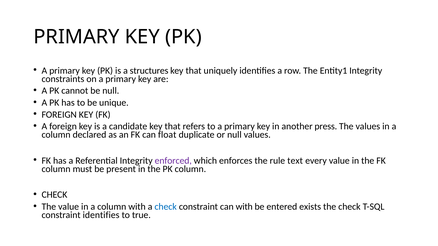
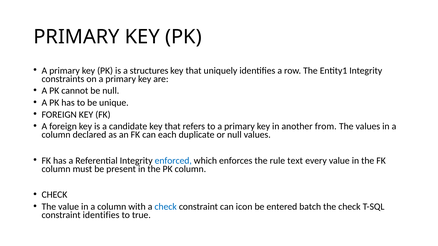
press: press -> from (326, 127)
float: float -> each (167, 135)
enforced colour: purple -> blue (173, 161)
can with: with -> icon (244, 207)
exists: exists -> batch (310, 207)
